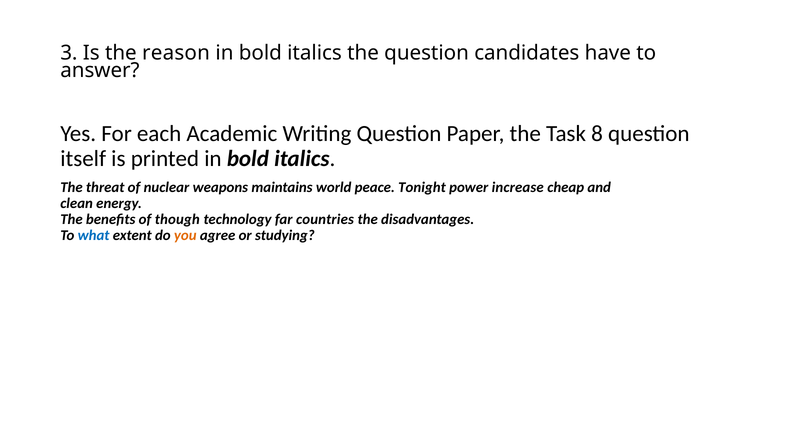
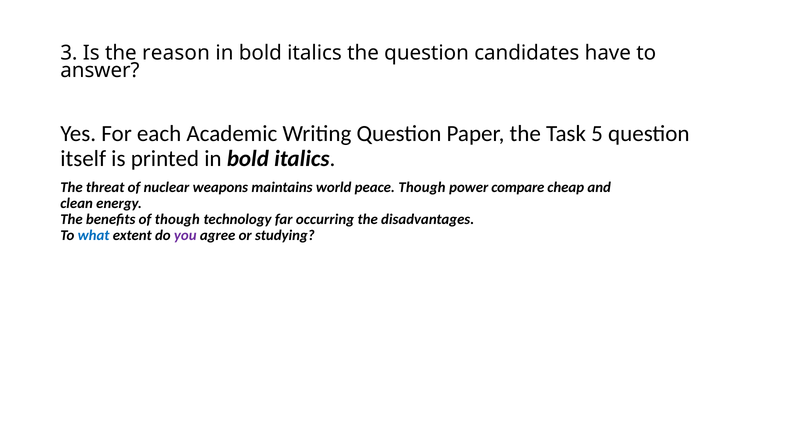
8: 8 -> 5 (597, 134)
peace Tonight: Tonight -> Though (422, 187)
increase: increase -> compare (518, 187)
countries: countries -> occurring (325, 219)
you colour: orange -> purple (185, 235)
